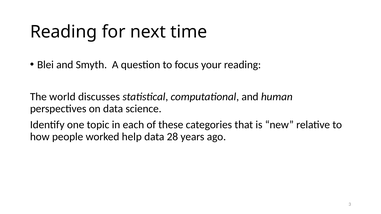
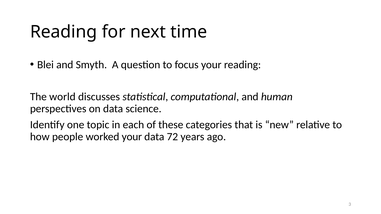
worked help: help -> your (132, 137)
28: 28 -> 72 (172, 137)
